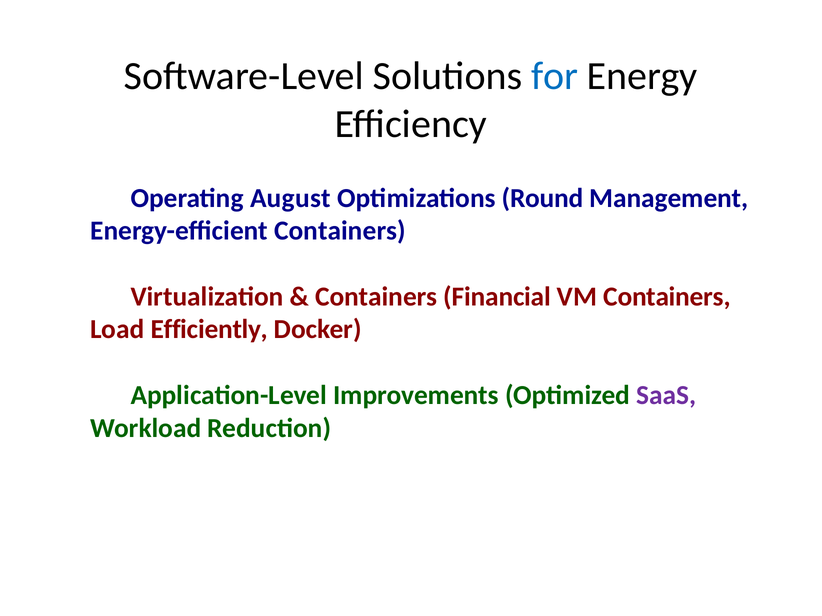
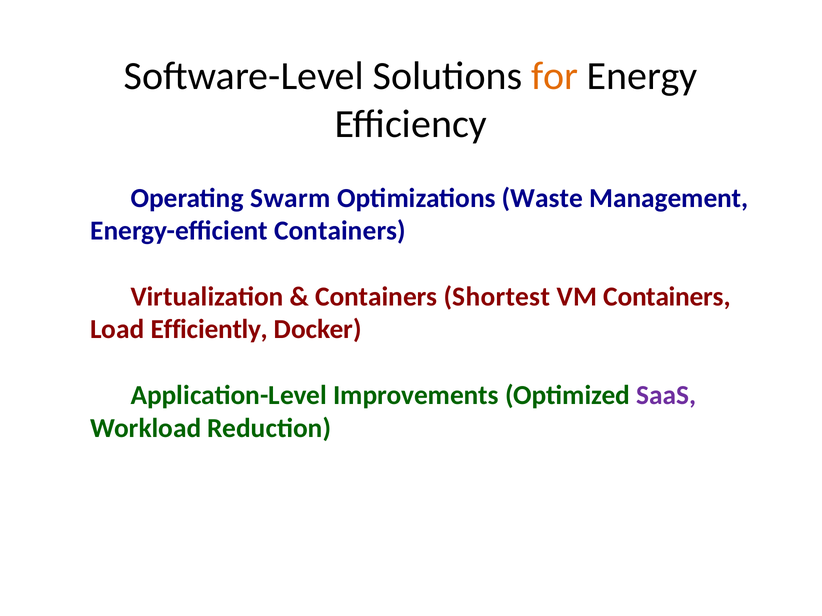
for colour: blue -> orange (555, 76)
August: August -> Swarm (290, 198)
Round: Round -> Waste (542, 198)
Financial: Financial -> Shortest (497, 297)
